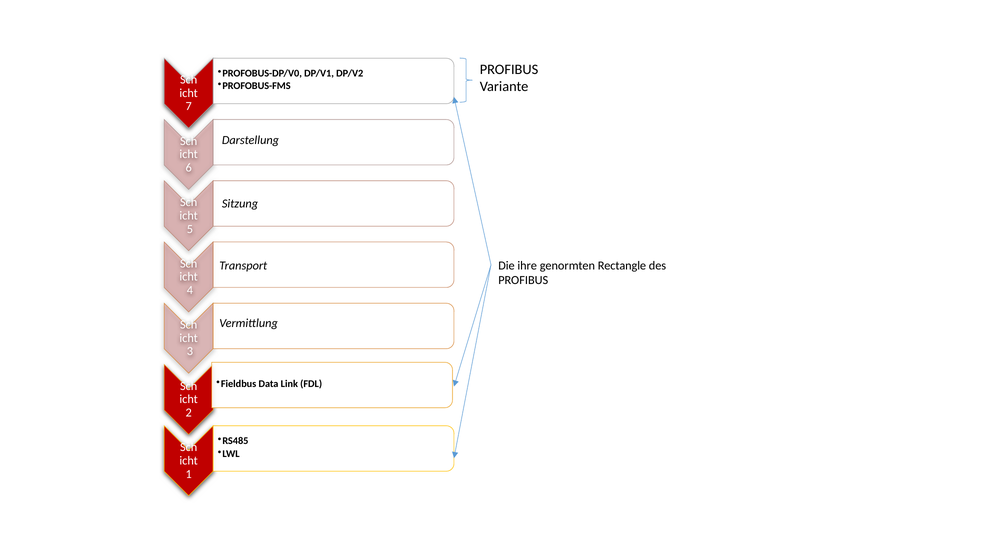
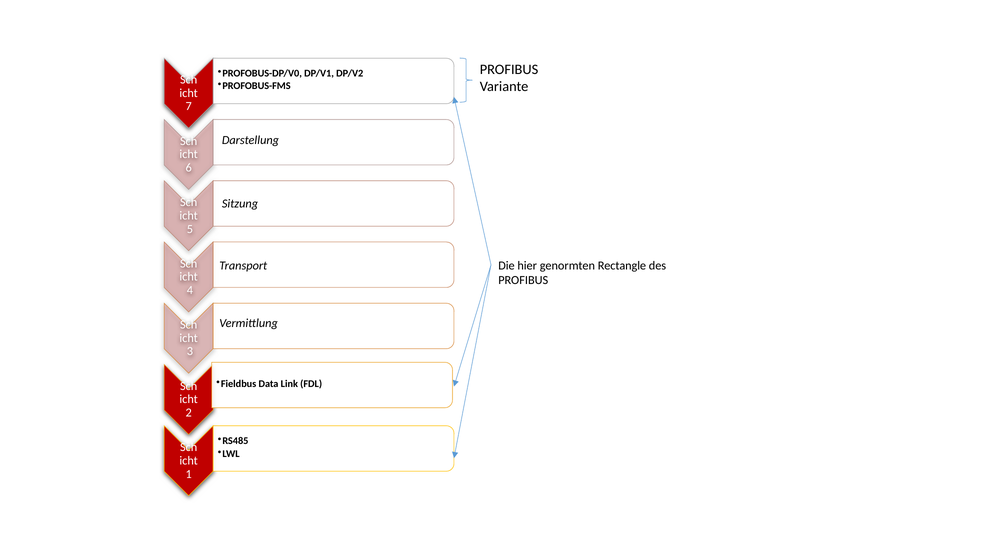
ihre: ihre -> hier (527, 266)
